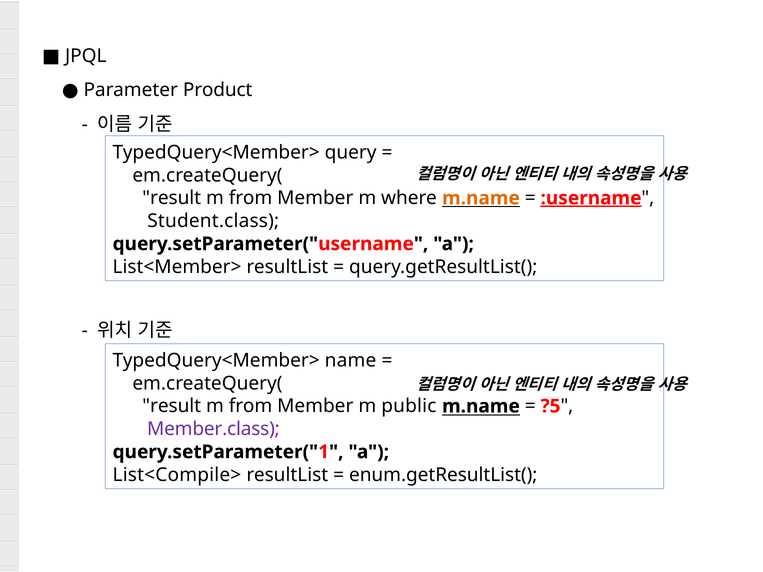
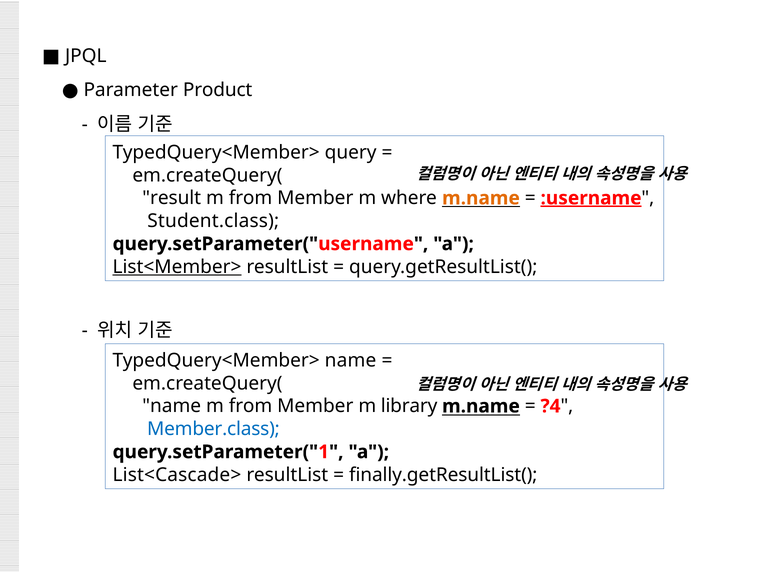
List<Member> underline: none -> present (177, 267)
result: result -> name (172, 406)
public: public -> library (409, 406)
?5: ?5 -> ?4 (551, 406)
Member.class colour: purple -> blue (213, 429)
List<Compile>: List<Compile> -> List<Cascade> (177, 475)
enum.getResultList(: enum.getResultList( -> finally.getResultList( (443, 475)
